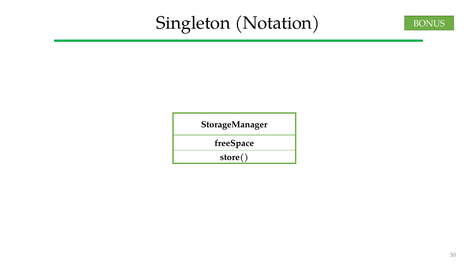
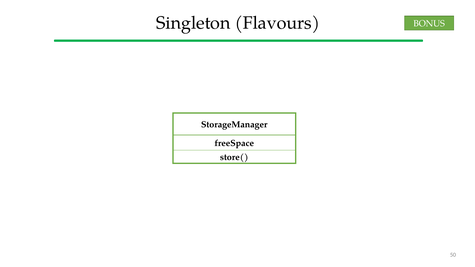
Notation: Notation -> Flavours (277, 23)
